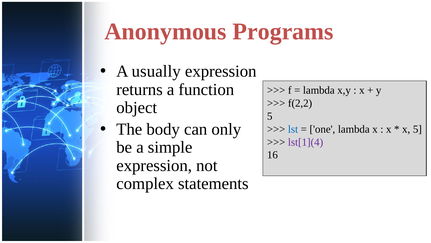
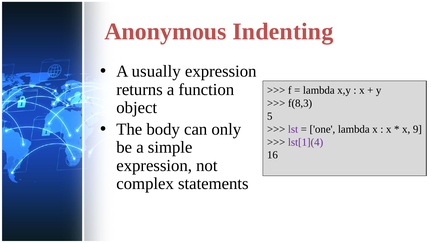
Programs: Programs -> Indenting (283, 32)
f(2,2: f(2,2 -> f(8,3 (300, 103)
lst colour: blue -> purple (293, 129)
x 5: 5 -> 9 (417, 129)
